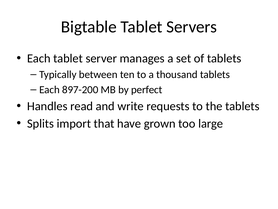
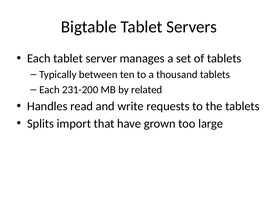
897-200: 897-200 -> 231-200 (80, 89)
perfect: perfect -> related (147, 89)
